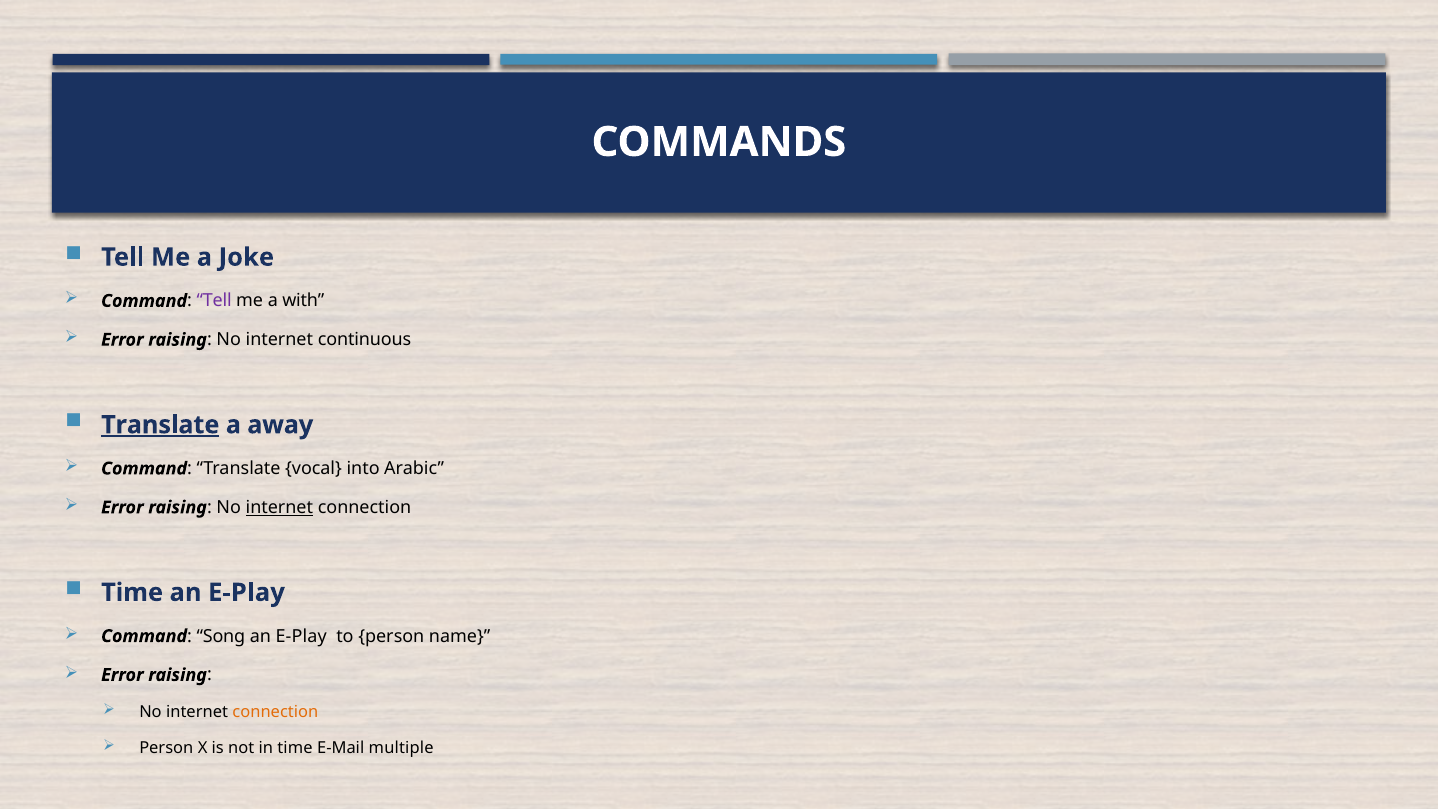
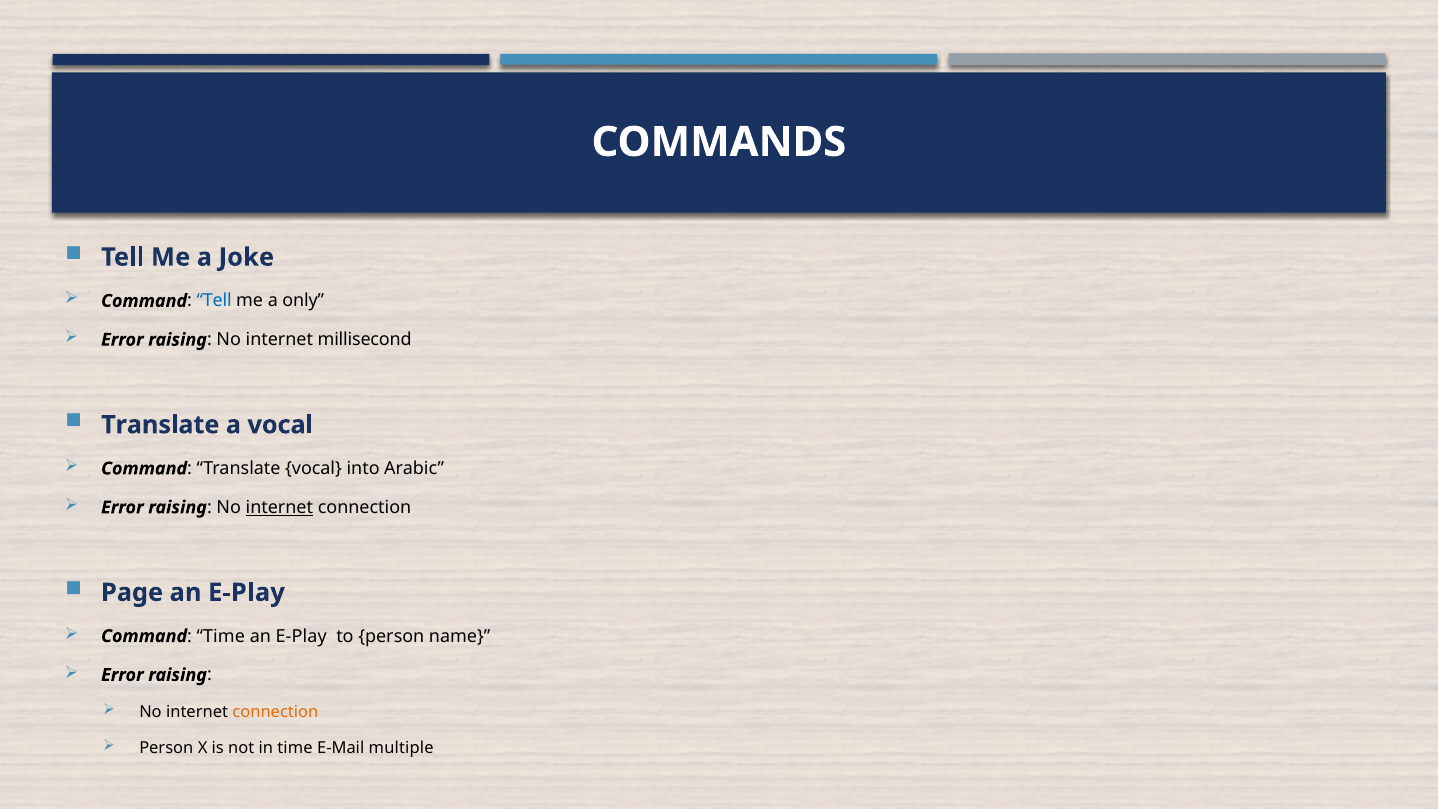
Tell colour: purple -> blue (214, 301)
with: with -> only (303, 301)
continuous: continuous -> millisecond (365, 340)
Translate underline: present -> none (160, 425)
a away: away -> vocal (280, 425)
Time: Time -> Page (132, 592)
Command Song: Song -> Time (221, 636)
